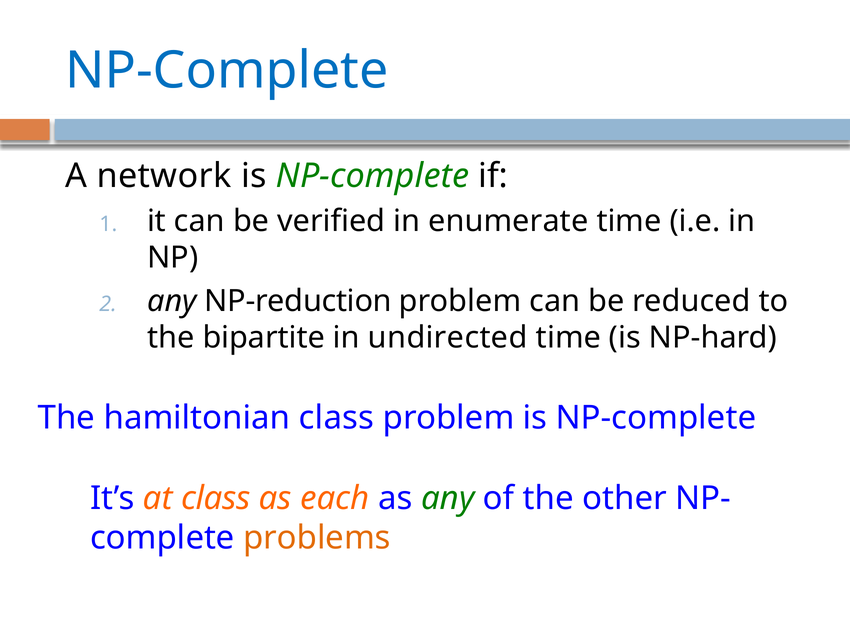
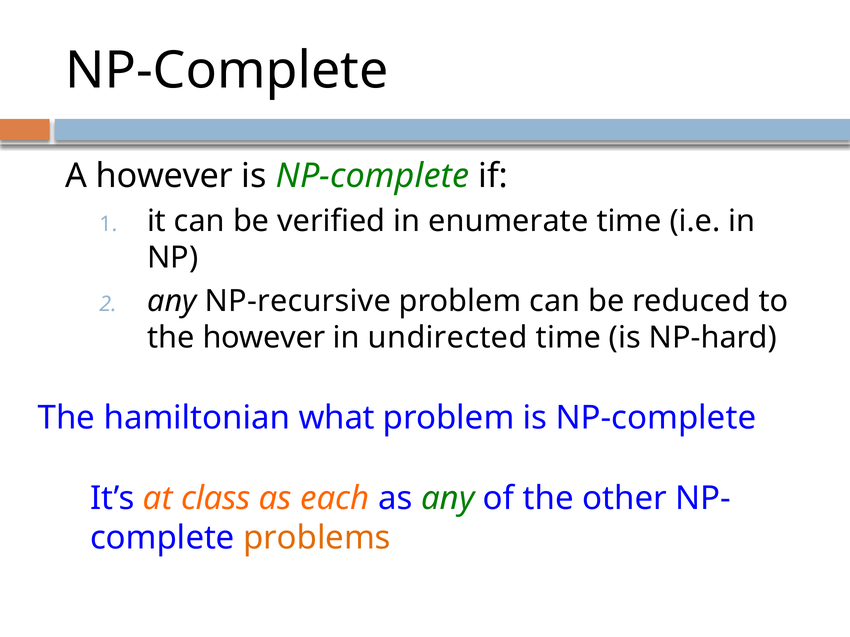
NP-Complete colour: blue -> black (227, 71)
A network: network -> however (164, 176)
NP-reduction: NP-reduction -> NP-recursive (298, 301)
the bipartite: bipartite -> however (264, 338)
hamiltonian class: class -> what (337, 418)
